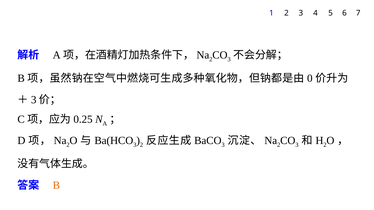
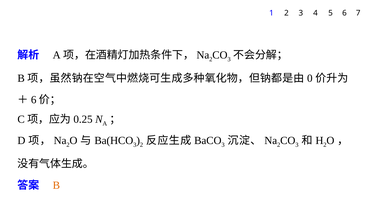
3: 3 -> 6 (34, 100)
